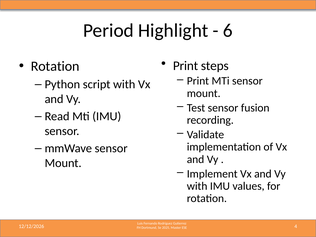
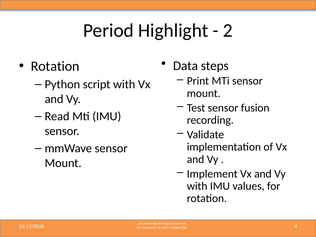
6: 6 -> 2 (228, 31)
Print: Print -> Data (185, 66)
